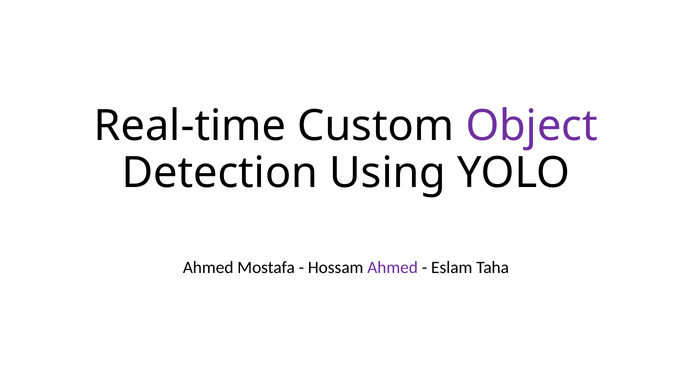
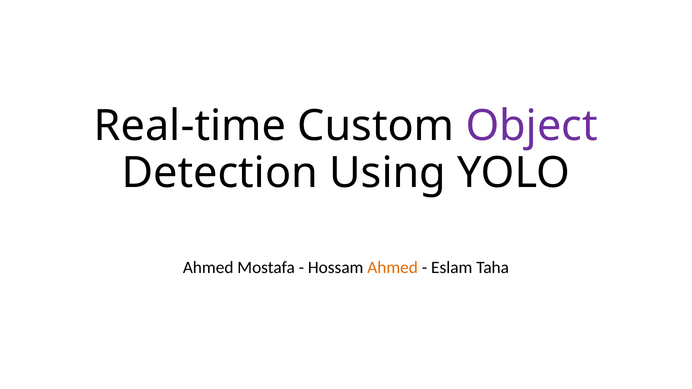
Ahmed colour: purple -> orange (393, 268)
